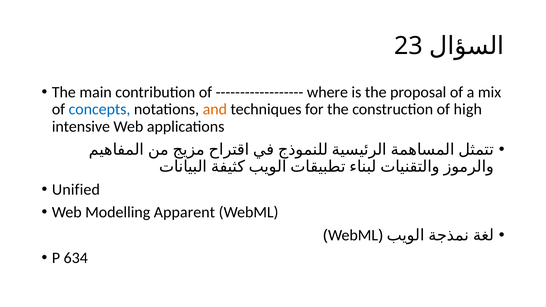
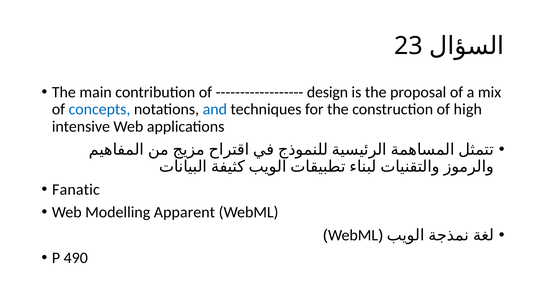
where: where -> design (327, 92)
and colour: orange -> blue (215, 109)
Unified: Unified -> Fanatic (76, 190)
634: 634 -> 490 (76, 258)
